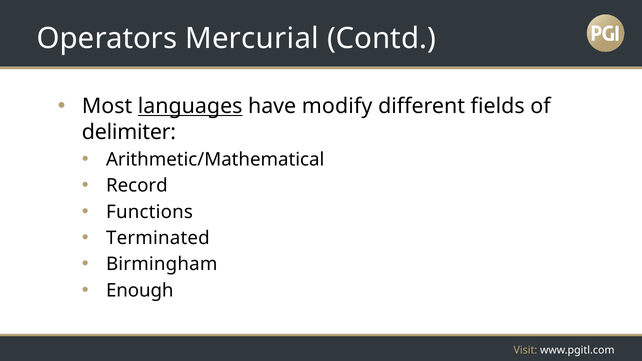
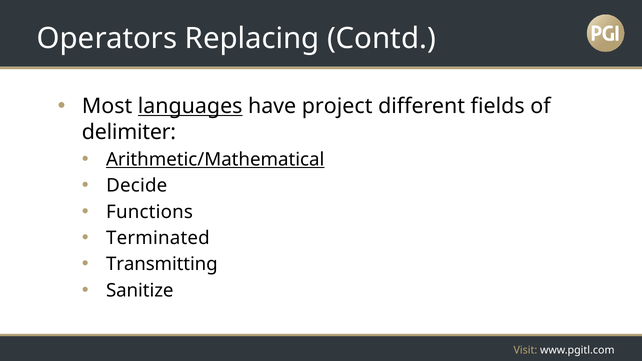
Mercurial: Mercurial -> Replacing (252, 39)
modify: modify -> project (337, 106)
Arithmetic/Mathematical underline: none -> present (215, 160)
Record: Record -> Decide (137, 186)
Birmingham: Birmingham -> Transmitting (162, 264)
Enough: Enough -> Sanitize (140, 291)
